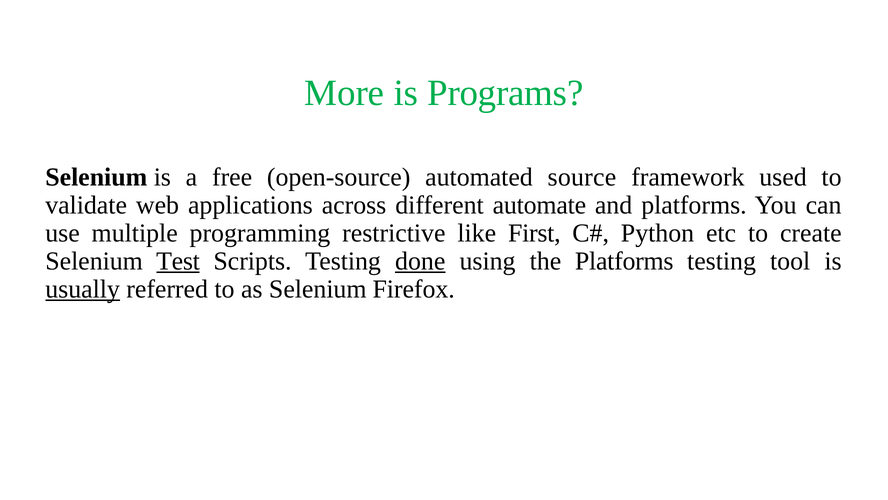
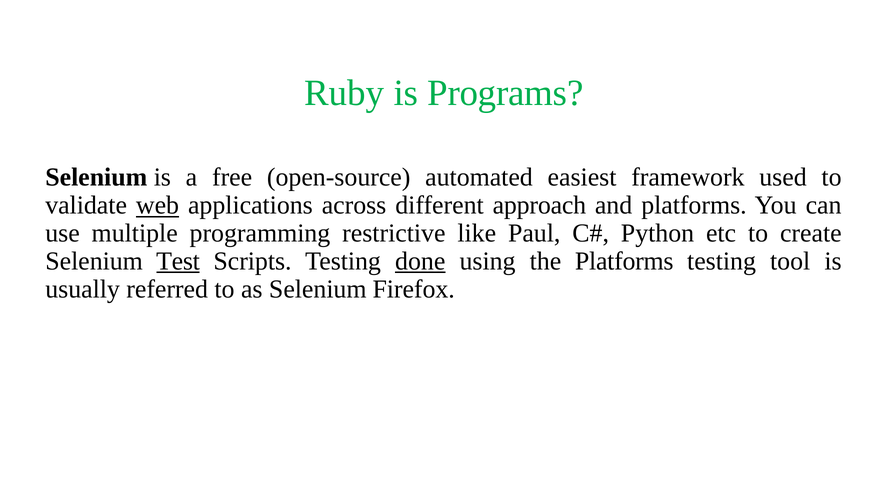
More: More -> Ruby (344, 93)
source: source -> easiest (582, 177)
web underline: none -> present (158, 205)
automate: automate -> approach (539, 205)
First: First -> Paul (534, 233)
usually underline: present -> none (83, 289)
